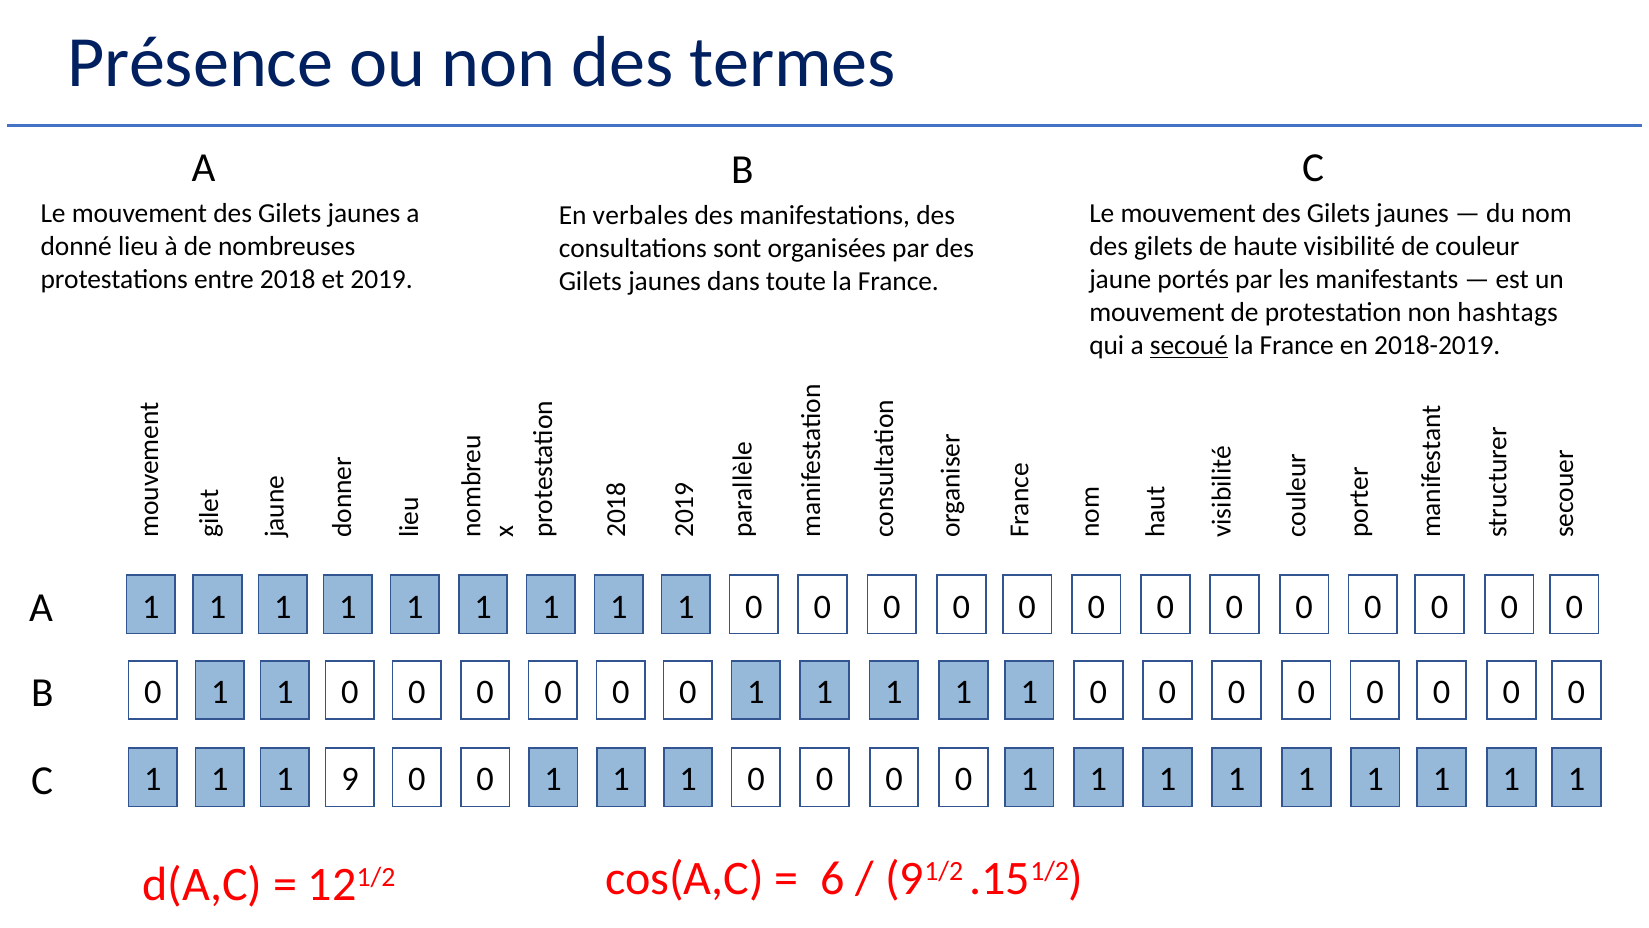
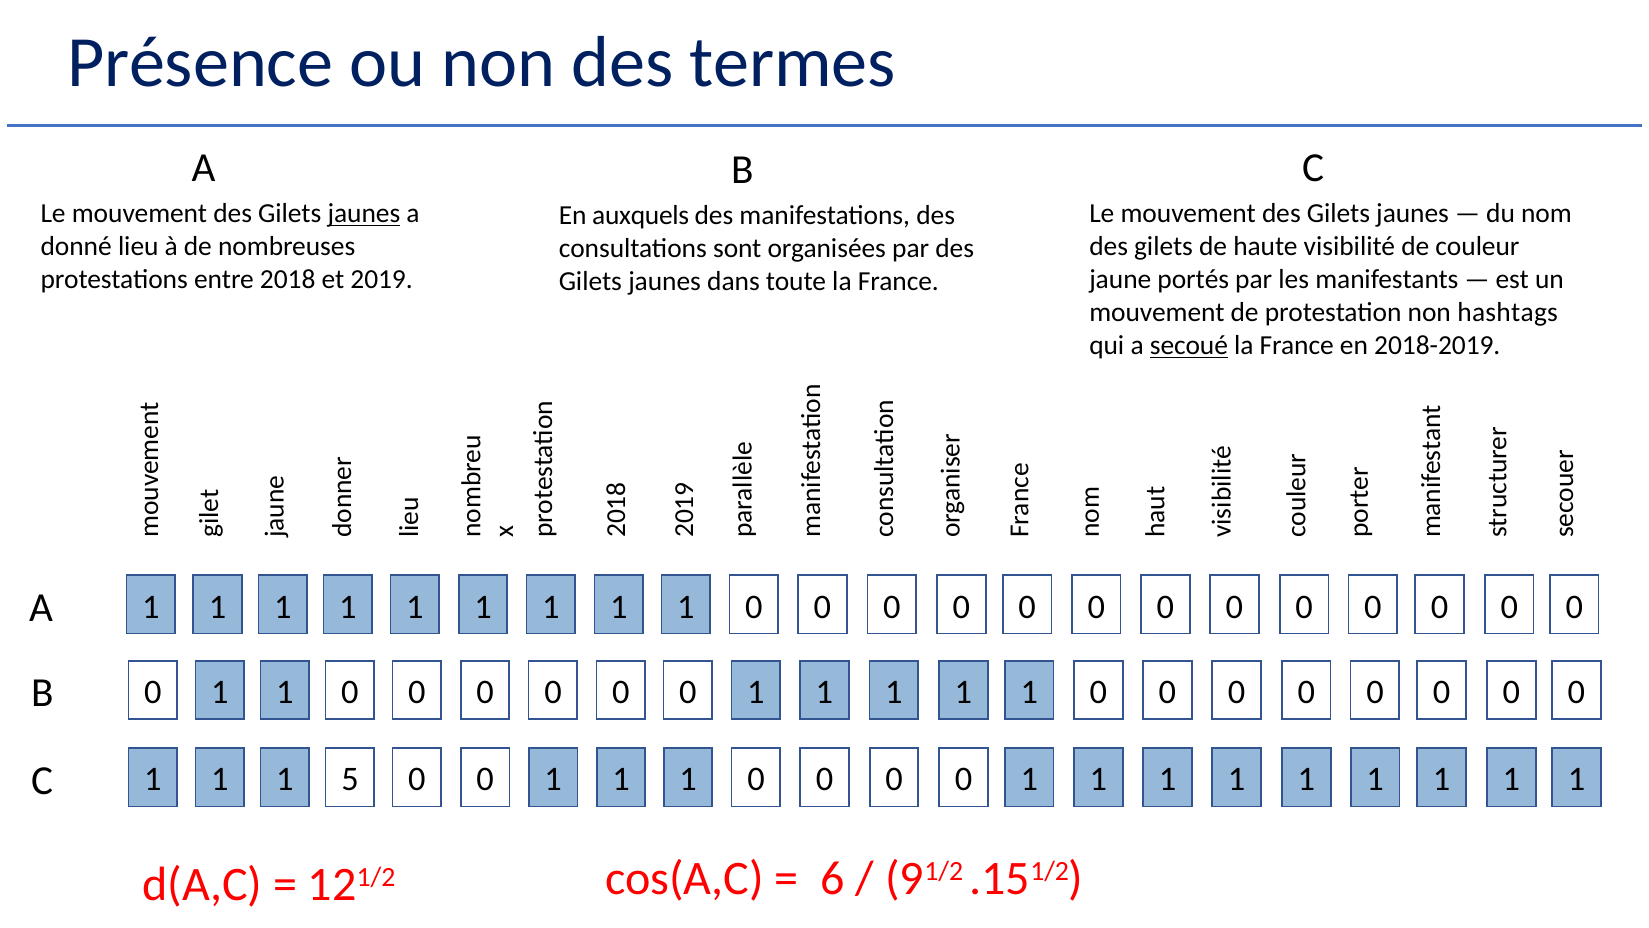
jaunes underline: none -> present (364, 214)
verbales: verbales -> auxquels (641, 216)
1 1 9: 9 -> 5 (350, 779)
